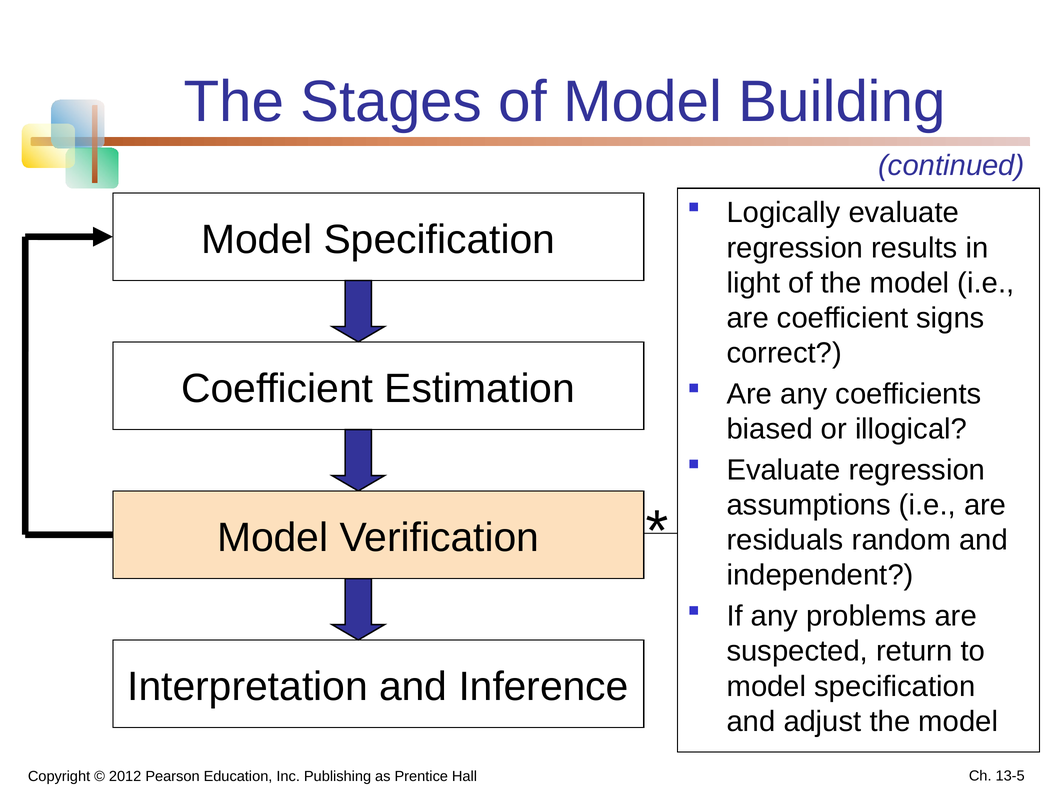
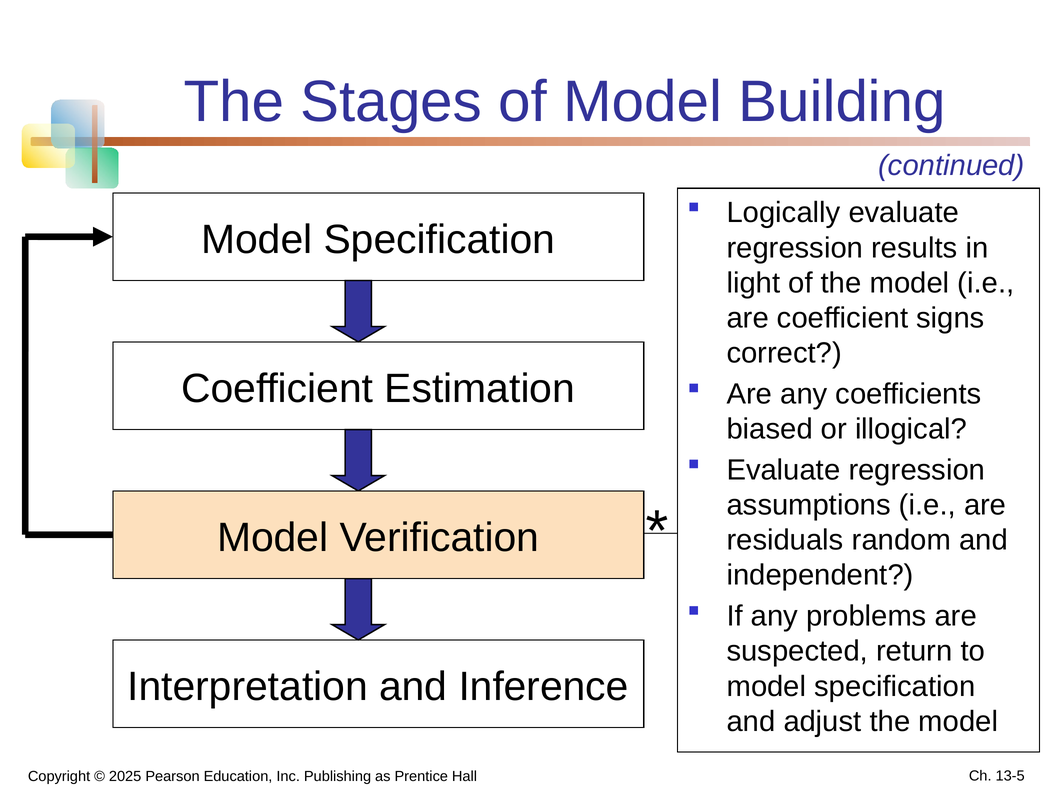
2012: 2012 -> 2025 (125, 776)
